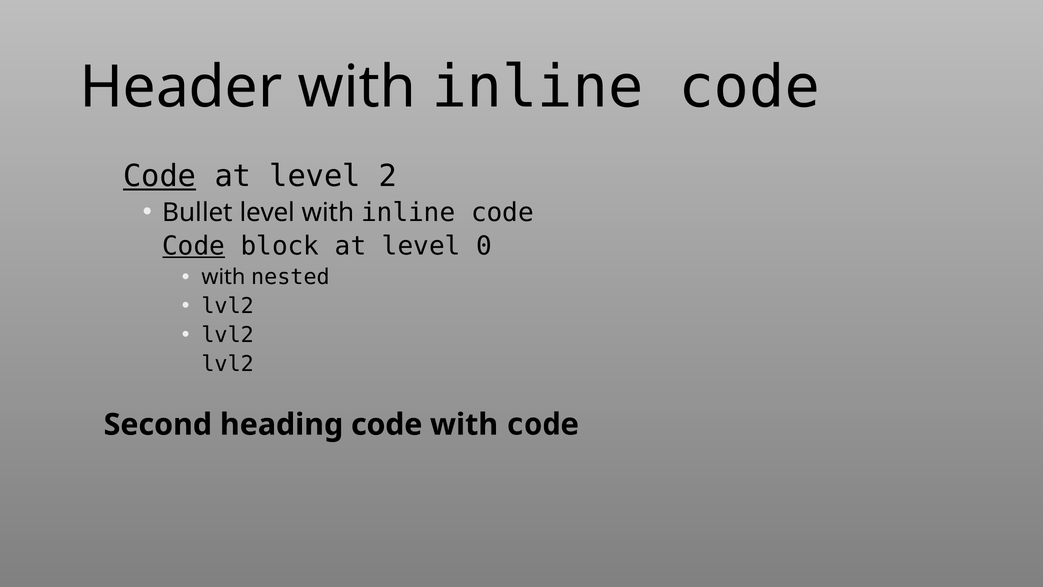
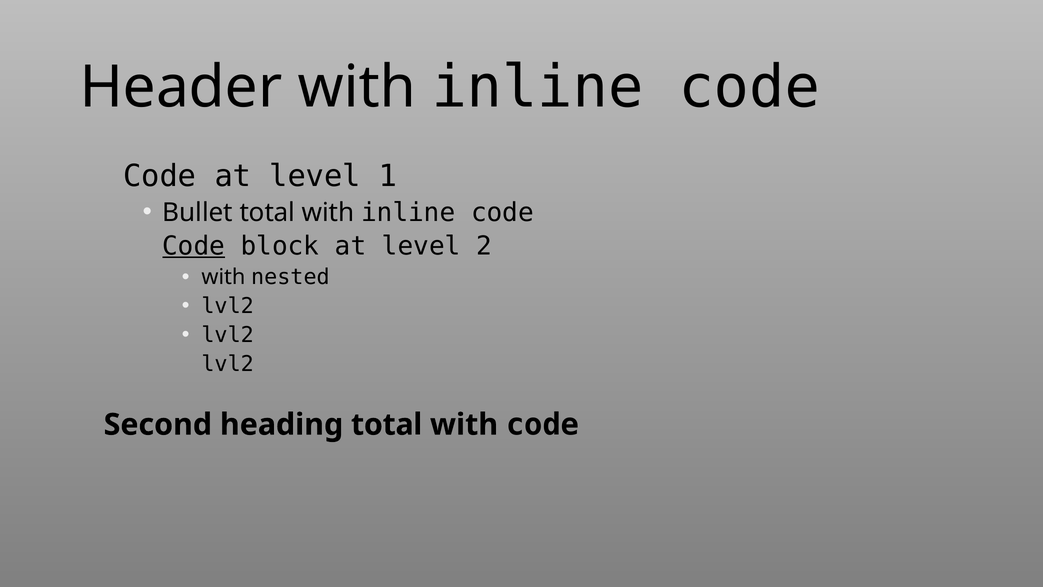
Code underline: present -> none (160, 176)
2: 2 -> 1 (388, 176)
Bullet level: level -> total (267, 212)
0: 0 -> 2 (484, 246)
heading code: code -> total (387, 424)
